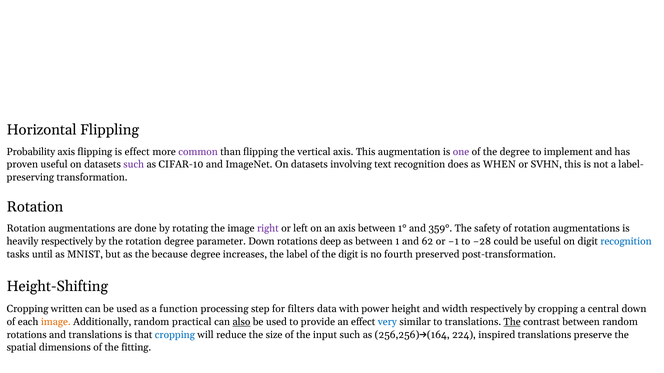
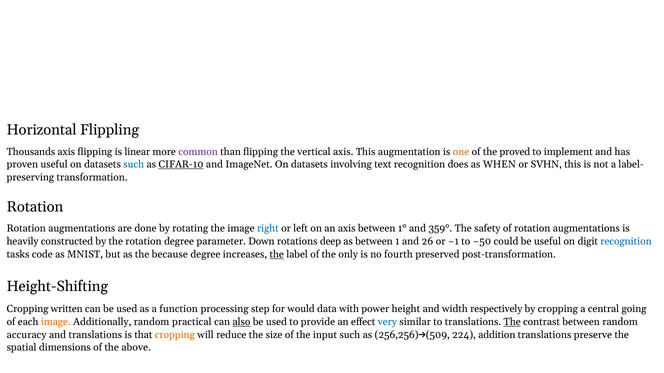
Probability: Probability -> Thousands (31, 152)
is effect: effect -> linear (137, 152)
one colour: purple -> orange (461, 152)
the degree: degree -> proved (515, 152)
such colour: purple -> blue (134, 165)
CIFAR-10 underline: none -> present (181, 165)
right colour: purple -> blue (268, 229)
heavily respectively: respectively -> constructed (67, 242)
62: 62 -> 26 (427, 242)
−28: −28 -> −50 (482, 242)
until: until -> code (42, 255)
the underline: none -> present (277, 255)
the digit: digit -> only (348, 255)
filters: filters -> would (301, 310)
central down: down -> going (634, 310)
rotations: rotations -> accuracy (27, 335)
cropping colour: blue -> orange (175, 335)
256,256)→(164: 256,256)→(164 -> 256,256)→(509 (412, 335)
inspired: inspired -> addition (497, 335)
fitting: fitting -> above (136, 348)
